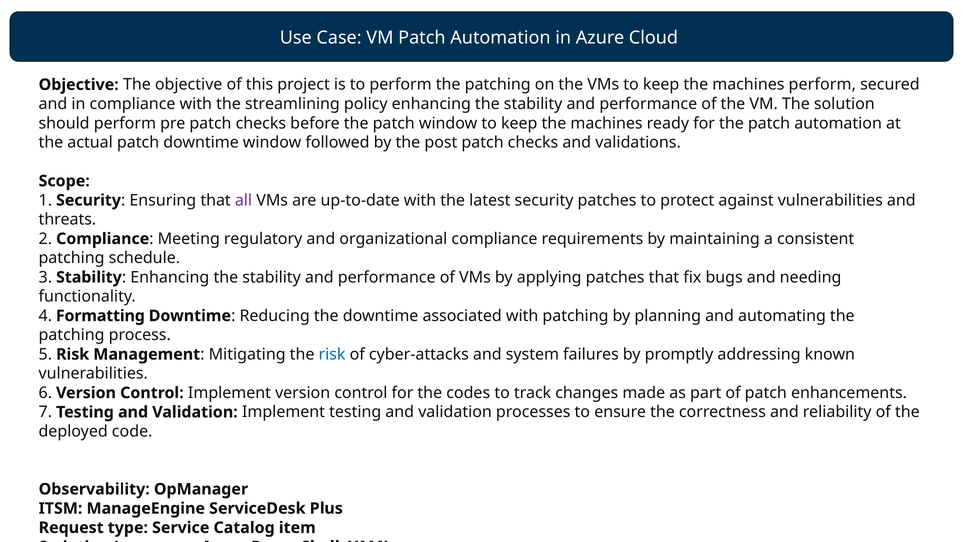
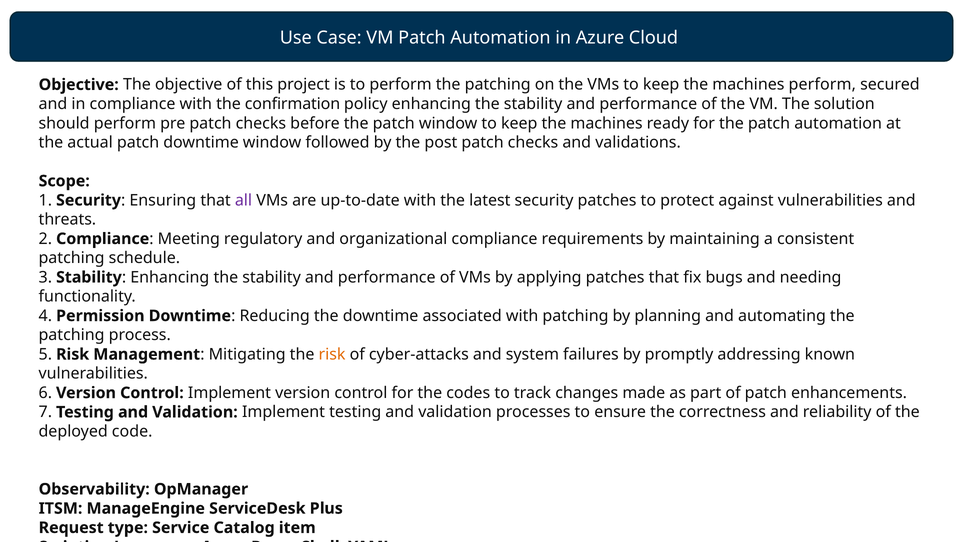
streamlining: streamlining -> confirmation (292, 104)
Formatting: Formatting -> Permission (100, 316)
risk colour: blue -> orange (332, 354)
